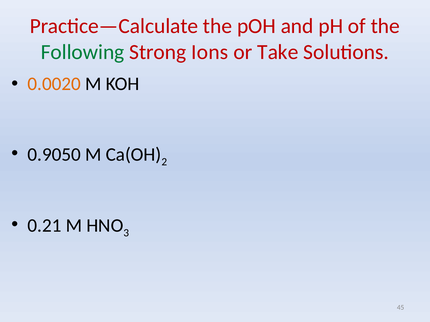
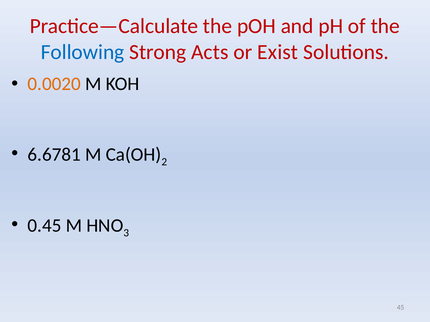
Following colour: green -> blue (83, 52)
Ions: Ions -> Acts (210, 52)
Take: Take -> Exist (278, 52)
0.9050: 0.9050 -> 6.6781 (54, 155)
0.21: 0.21 -> 0.45 (44, 226)
